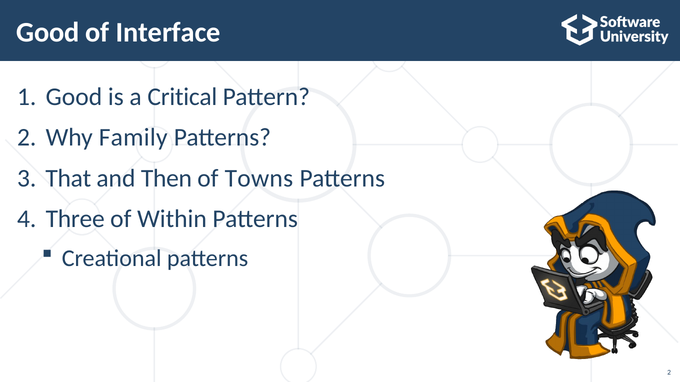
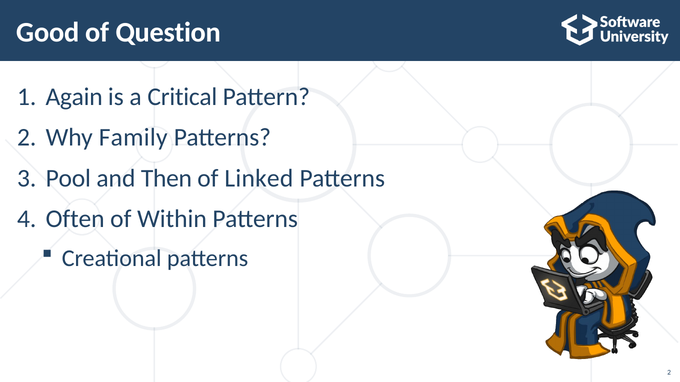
Interface: Interface -> Question (168, 32)
Good: Good -> Again (74, 97)
That: That -> Pool (68, 178)
Towns: Towns -> Linked (259, 178)
Three: Three -> Often (75, 219)
